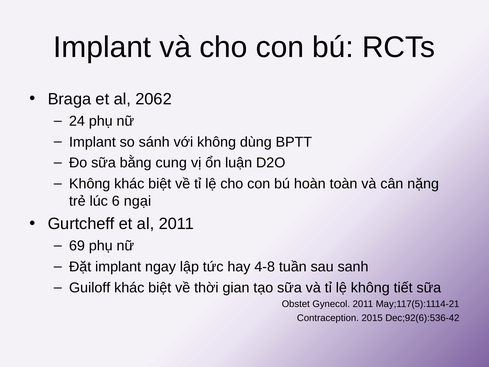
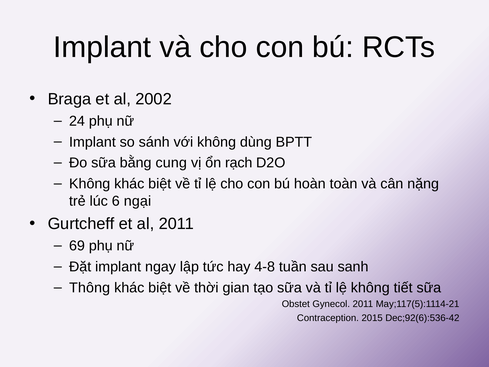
2062: 2062 -> 2002 (154, 99)
luận: luận -> rạch (239, 163)
Guiloff: Guiloff -> Thông (90, 288)
